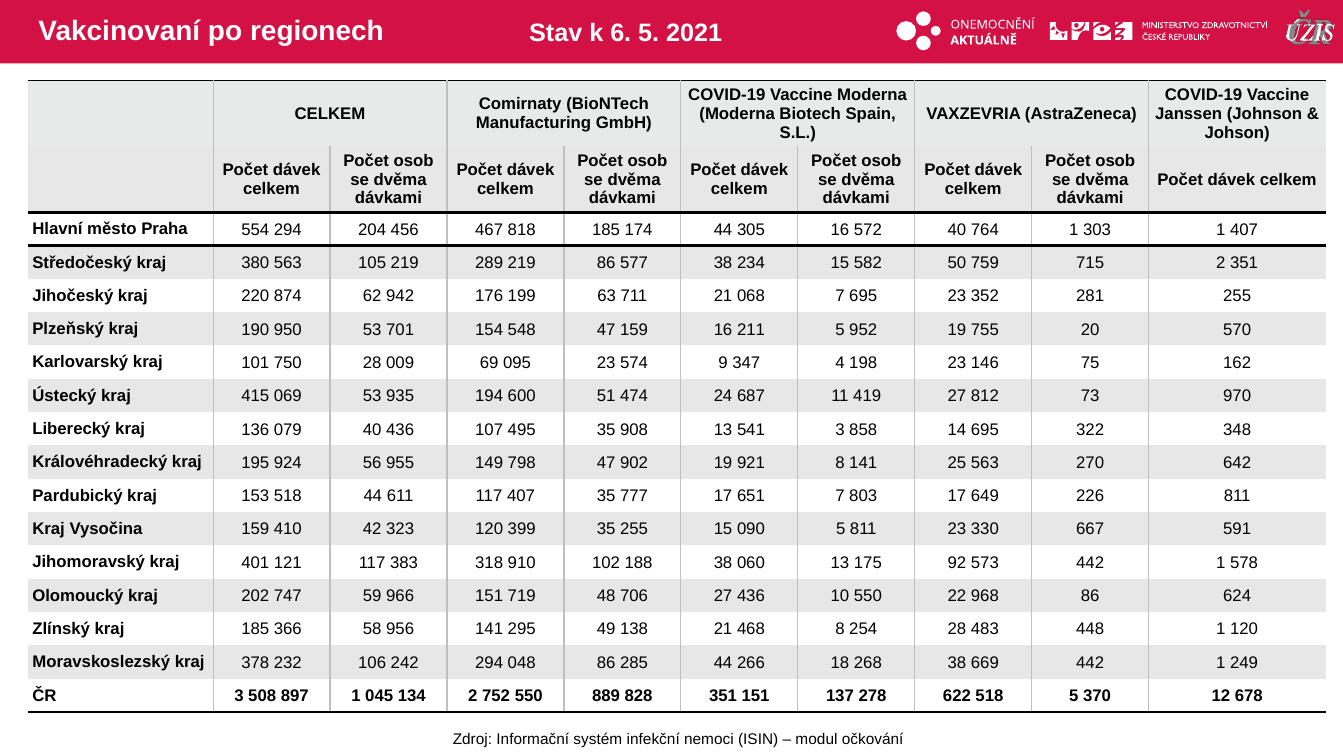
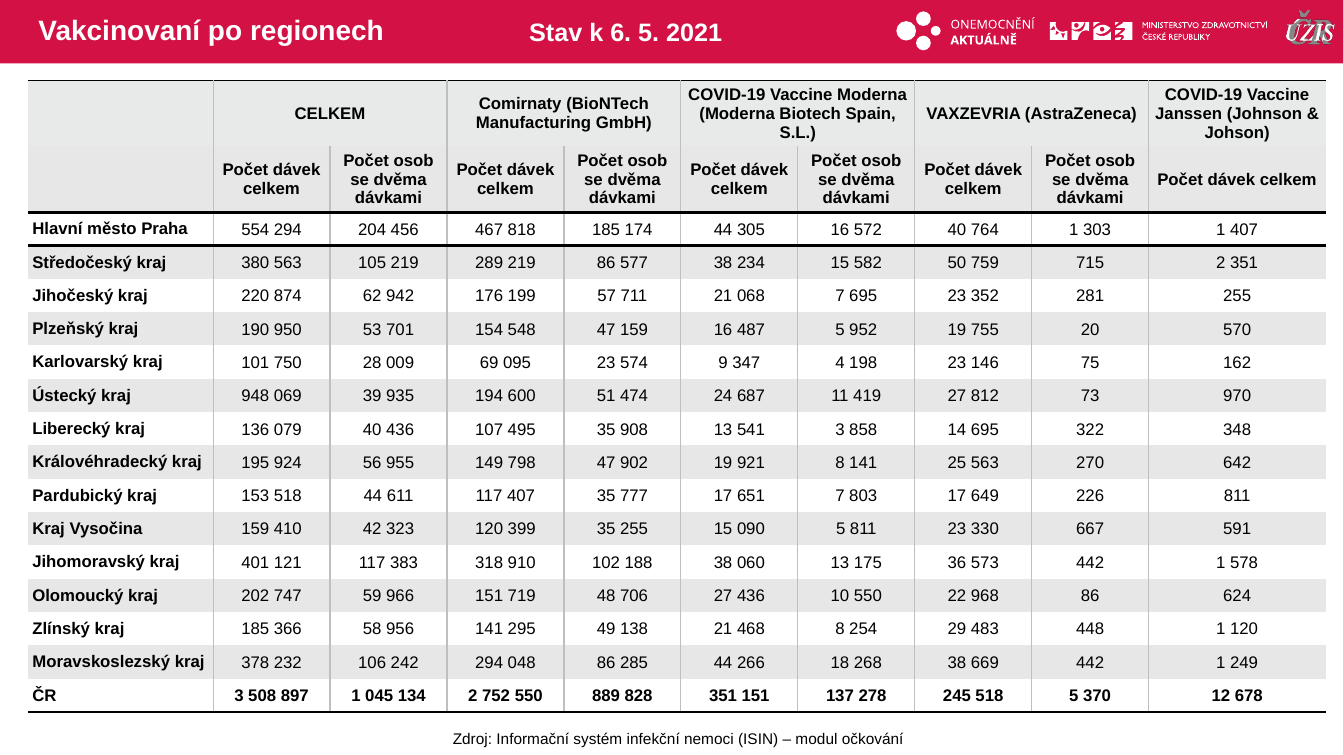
63: 63 -> 57 (607, 297)
211: 211 -> 487 (751, 330)
415: 415 -> 948 (255, 396)
069 53: 53 -> 39 (372, 396)
92: 92 -> 36 (957, 563)
254 28: 28 -> 29 (957, 630)
622: 622 -> 245 (957, 697)
